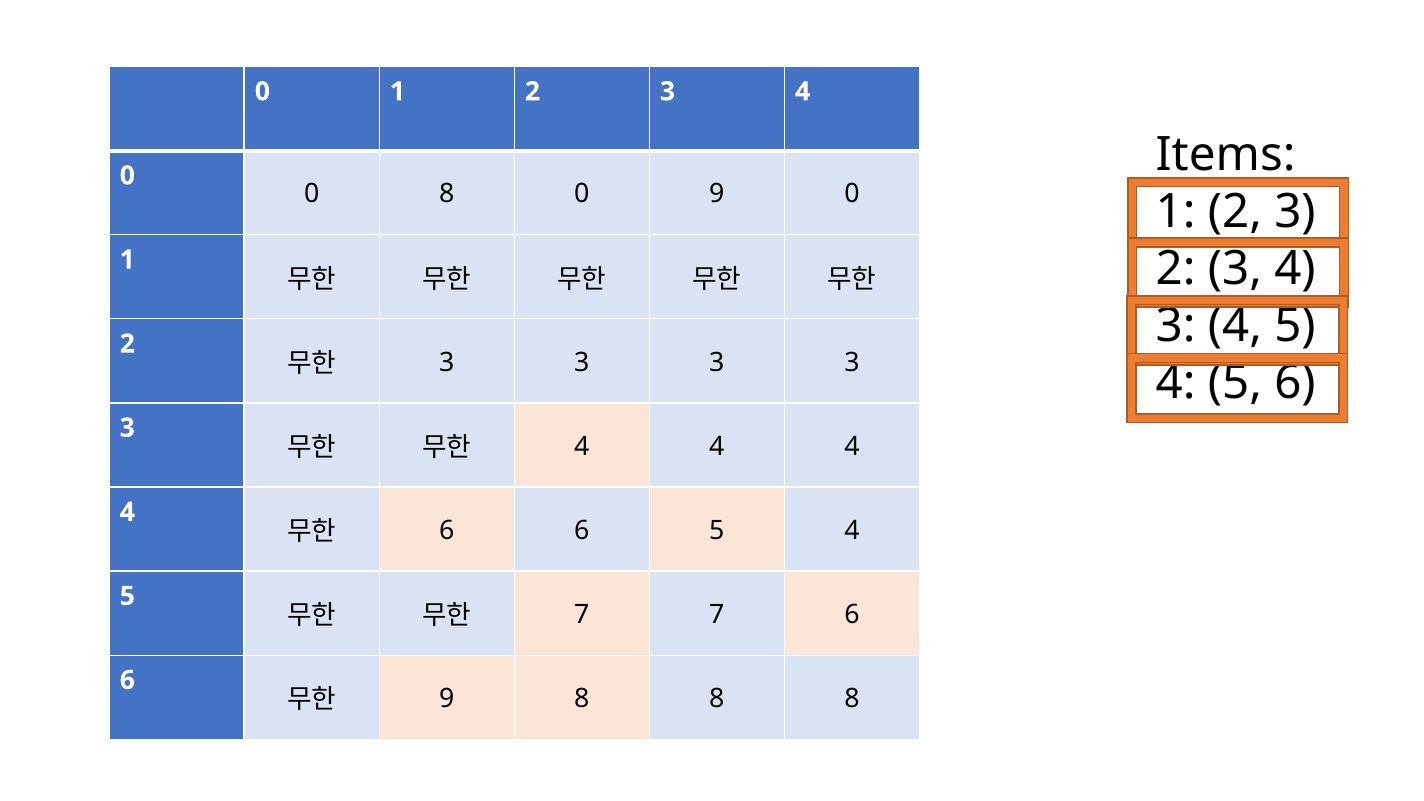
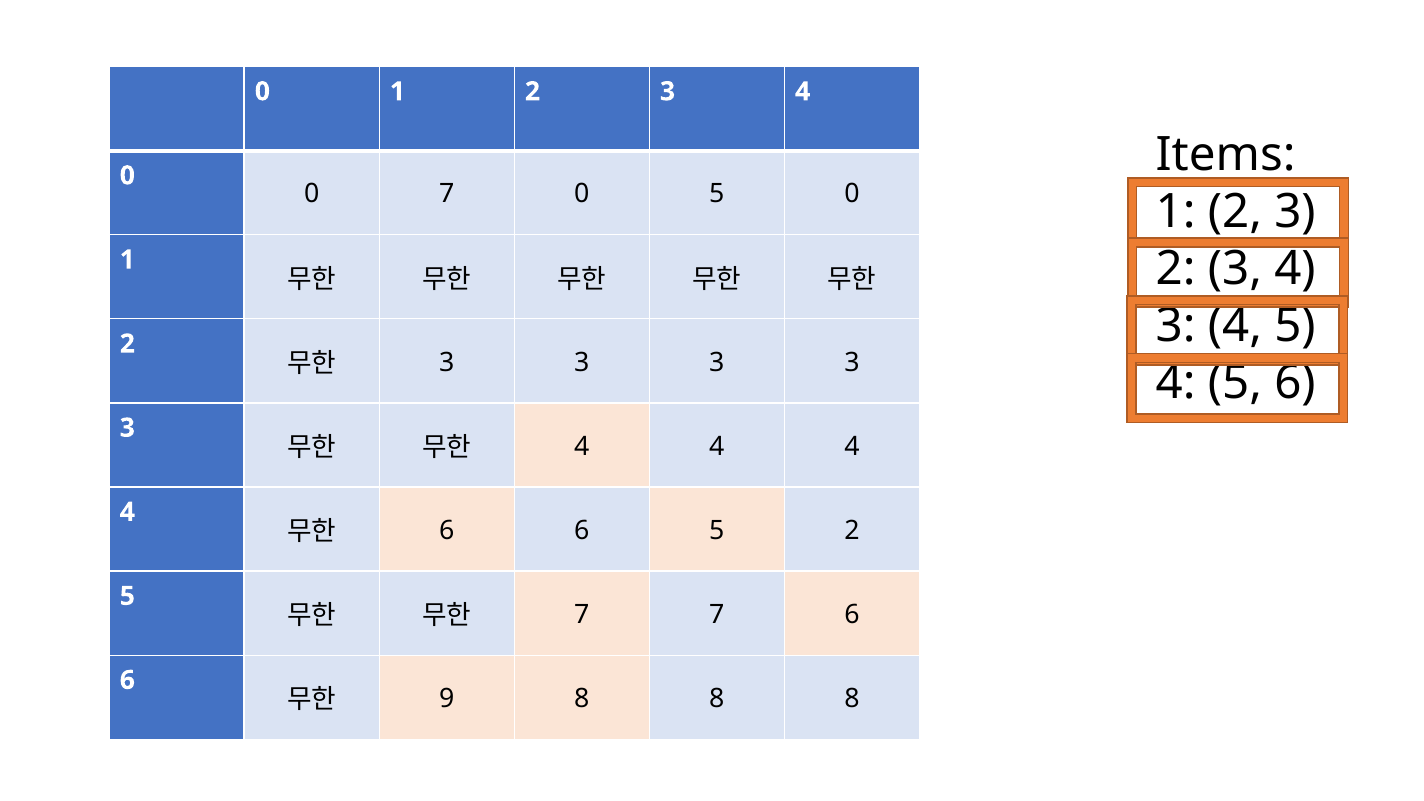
0 8: 8 -> 7 (447, 194)
0 9: 9 -> 5 (717, 194)
6 5 4: 4 -> 2 (852, 531)
